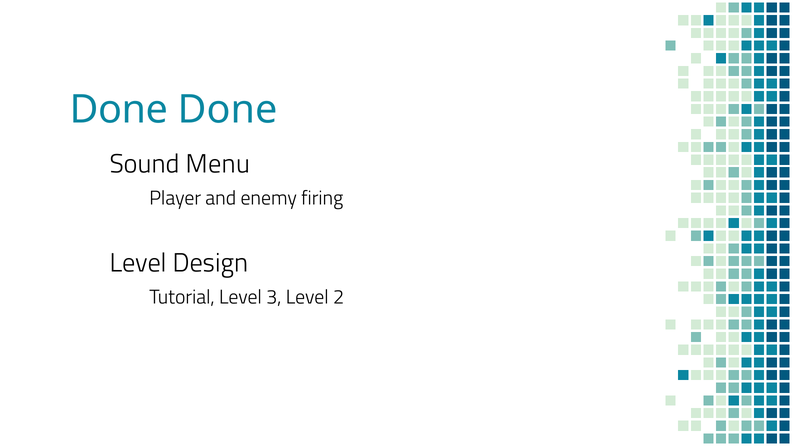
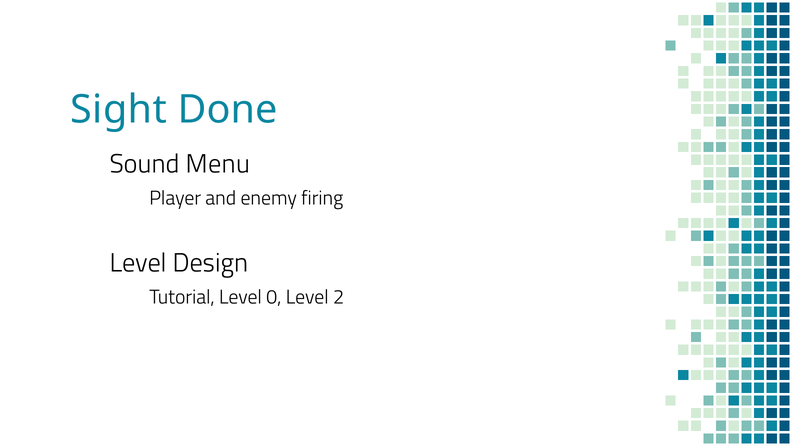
Done: Done -> Sight (119, 109)
3: 3 -> 0 (274, 297)
